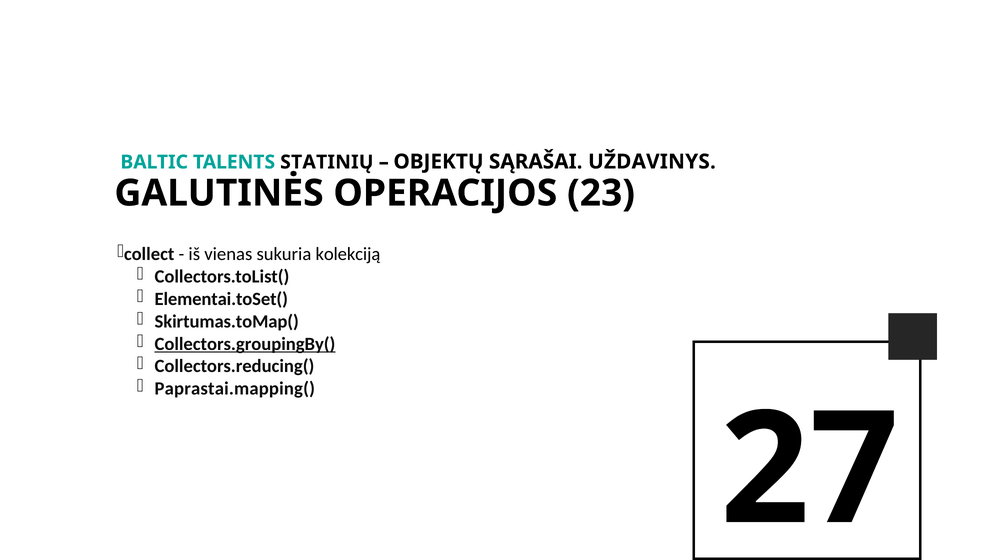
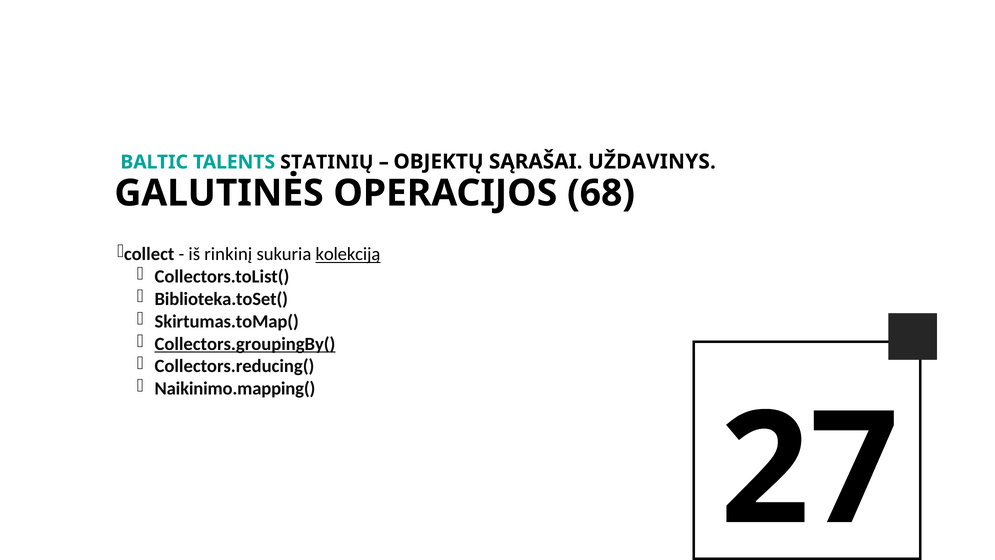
23: 23 -> 68 (601, 193)
vienas: vienas -> rinkinį (228, 254)
kolekciją underline: none -> present (348, 254)
Elementai.toSet(: Elementai.toSet( -> Biblioteka.toSet( (221, 299)
Paprastai.mapping(: Paprastai.mapping( -> Naikinimo.mapping( (235, 389)
